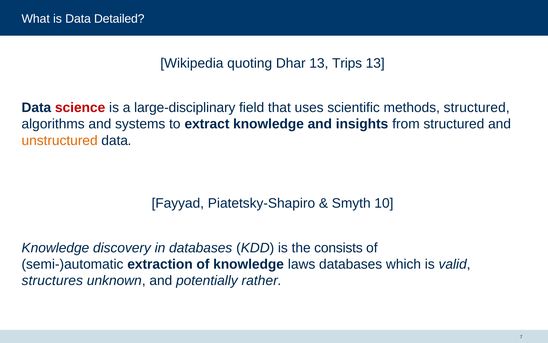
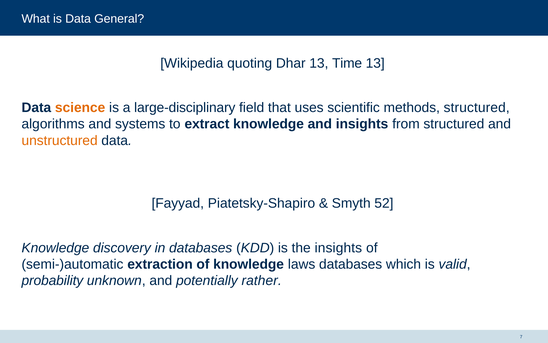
Detailed: Detailed -> General (119, 19)
Trips: Trips -> Time (347, 63)
science colour: red -> orange (80, 107)
10: 10 -> 52 (384, 203)
the consists: consists -> insights (338, 247)
structures: structures -> probability (52, 280)
